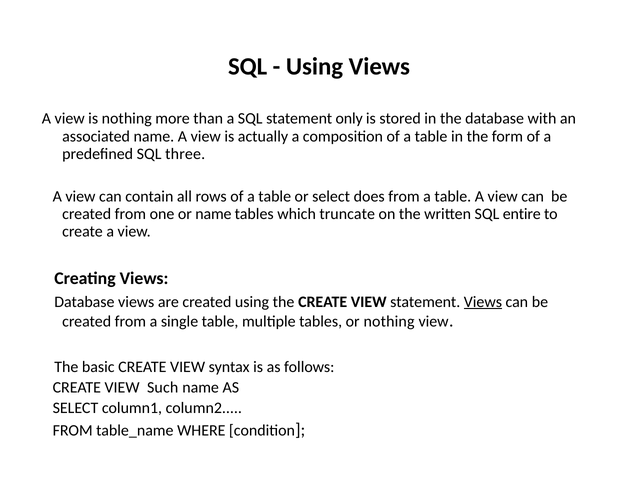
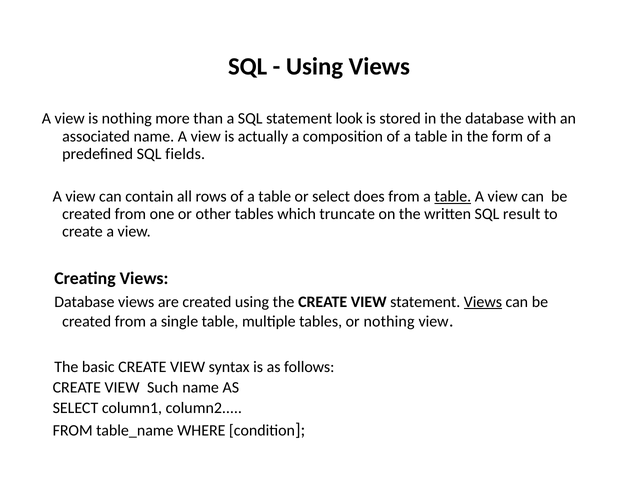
only: only -> look (349, 119)
three: three -> fields (185, 154)
table underline: none -> present (453, 196)
or name: name -> other (213, 214)
entire: entire -> result (522, 214)
